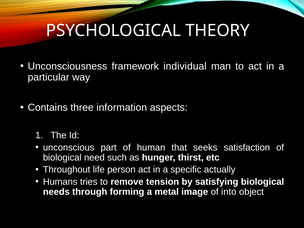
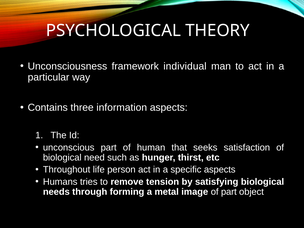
specific actually: actually -> aspects (220, 170)
of into: into -> part (229, 192)
